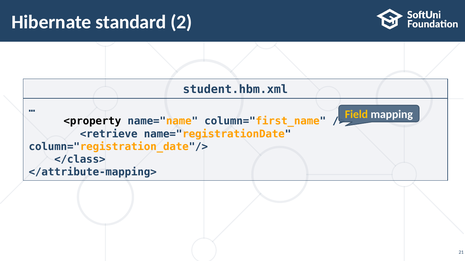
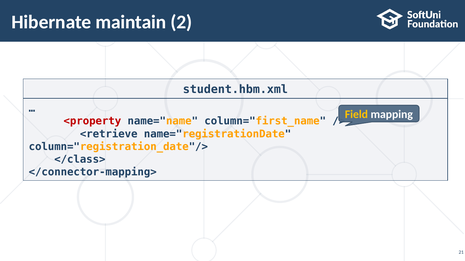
standard: standard -> maintain (131, 22)
<property colour: black -> red (92, 121)
</attribute-mapping>: </attribute-mapping> -> </connector-mapping> (93, 173)
